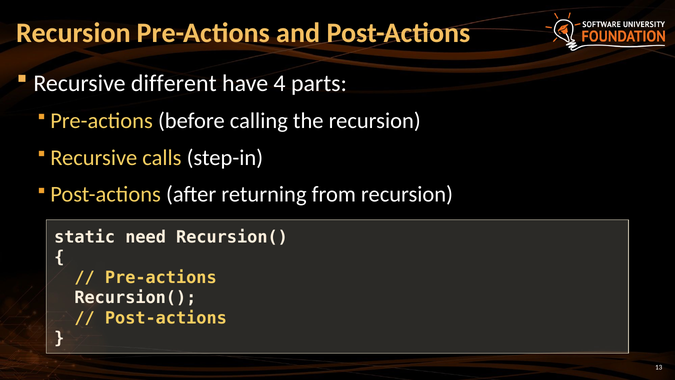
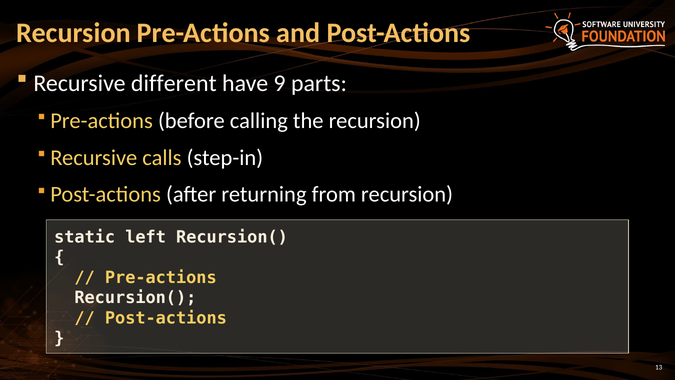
4: 4 -> 9 (280, 83)
need: need -> left (146, 237)
